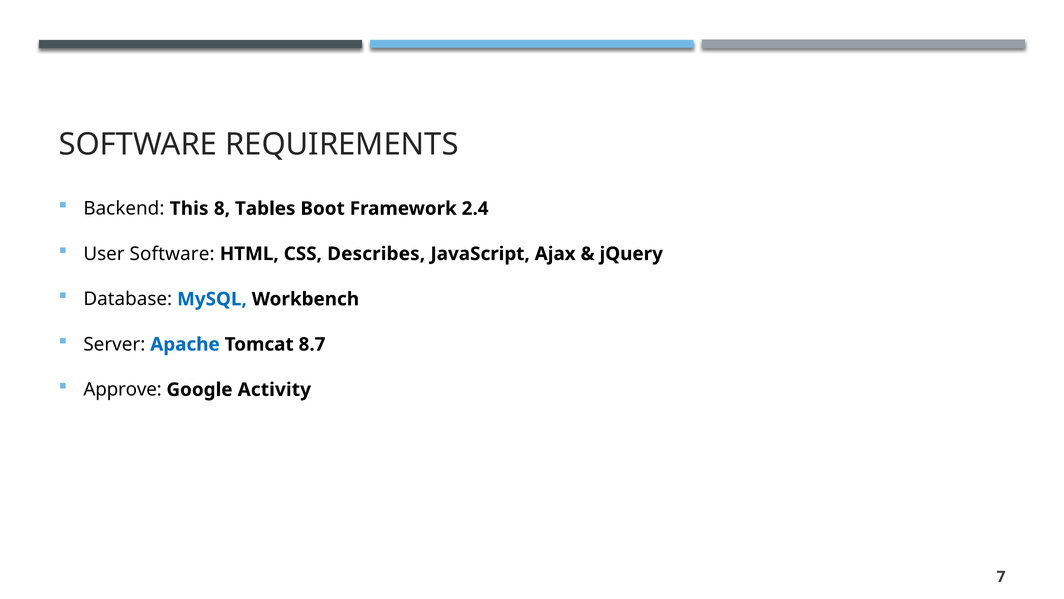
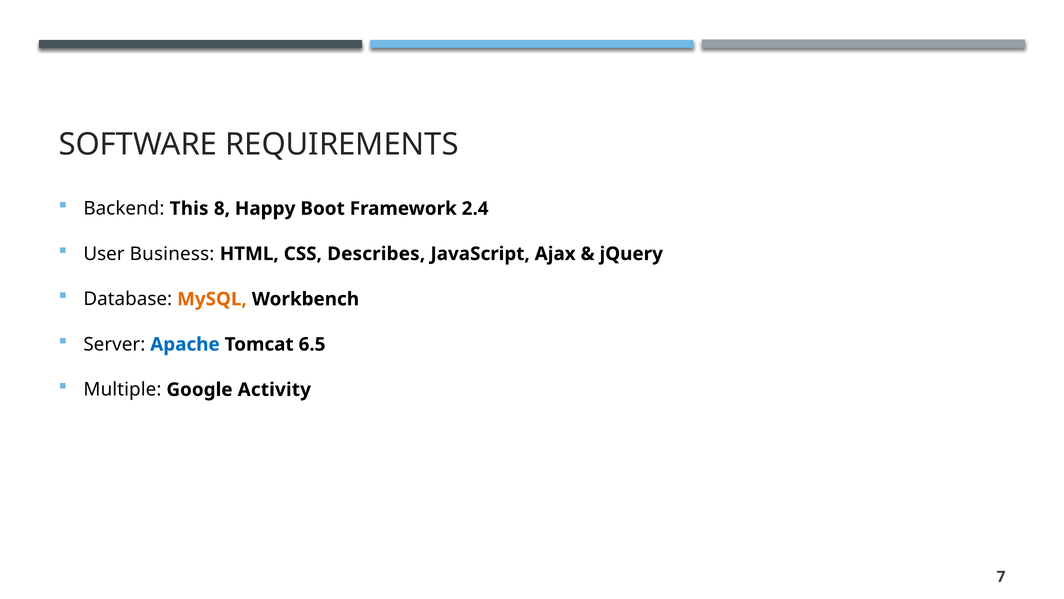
Tables: Tables -> Happy (265, 208)
User Software: Software -> Business (172, 254)
MySQL colour: blue -> orange (212, 299)
8.7: 8.7 -> 6.5 (312, 344)
Approve: Approve -> Multiple (122, 389)
